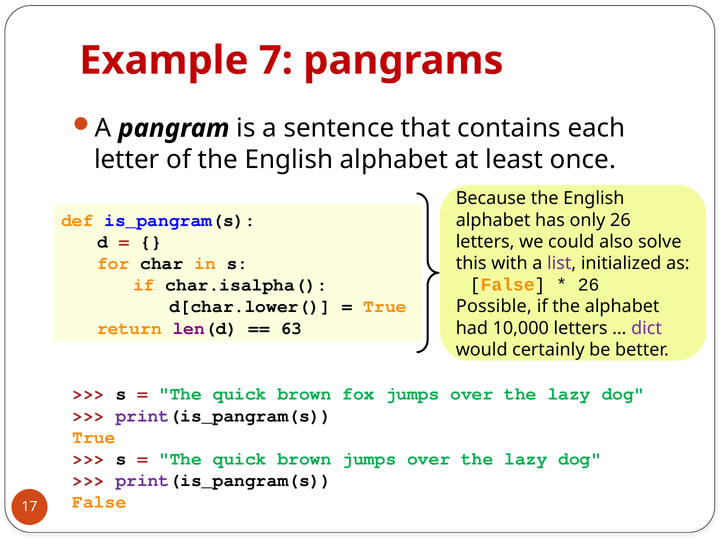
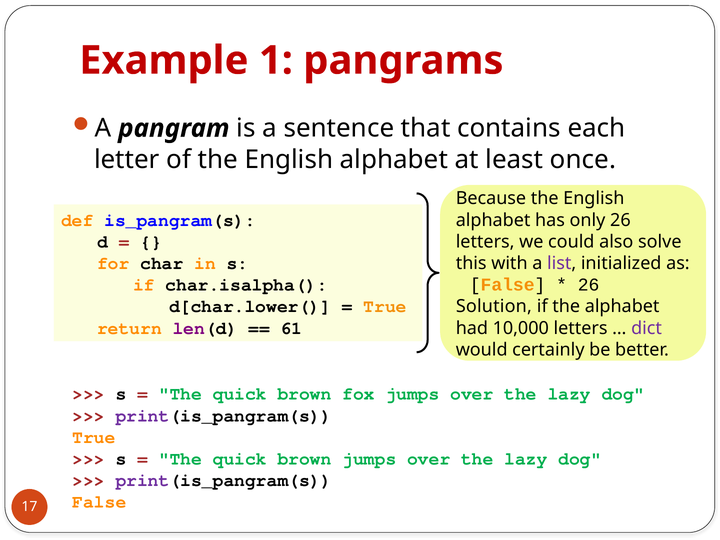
7: 7 -> 1 (276, 61)
Possible: Possible -> Solution (494, 306)
63: 63 -> 61 (291, 328)
